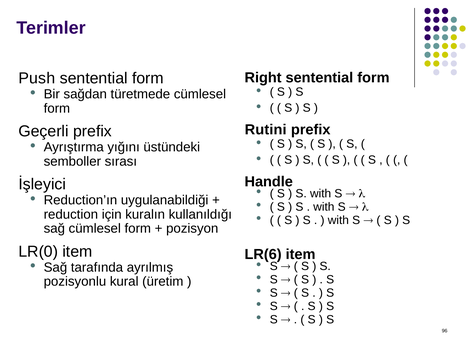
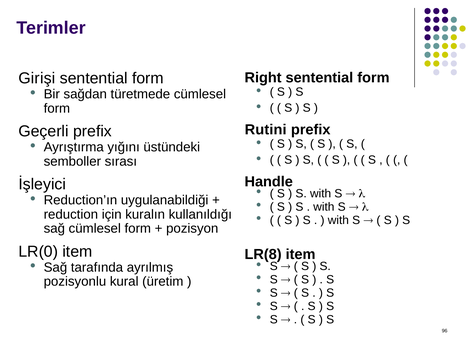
Push: Push -> Girişi (37, 78)
LR(6: LR(6 -> LR(8 (263, 254)
